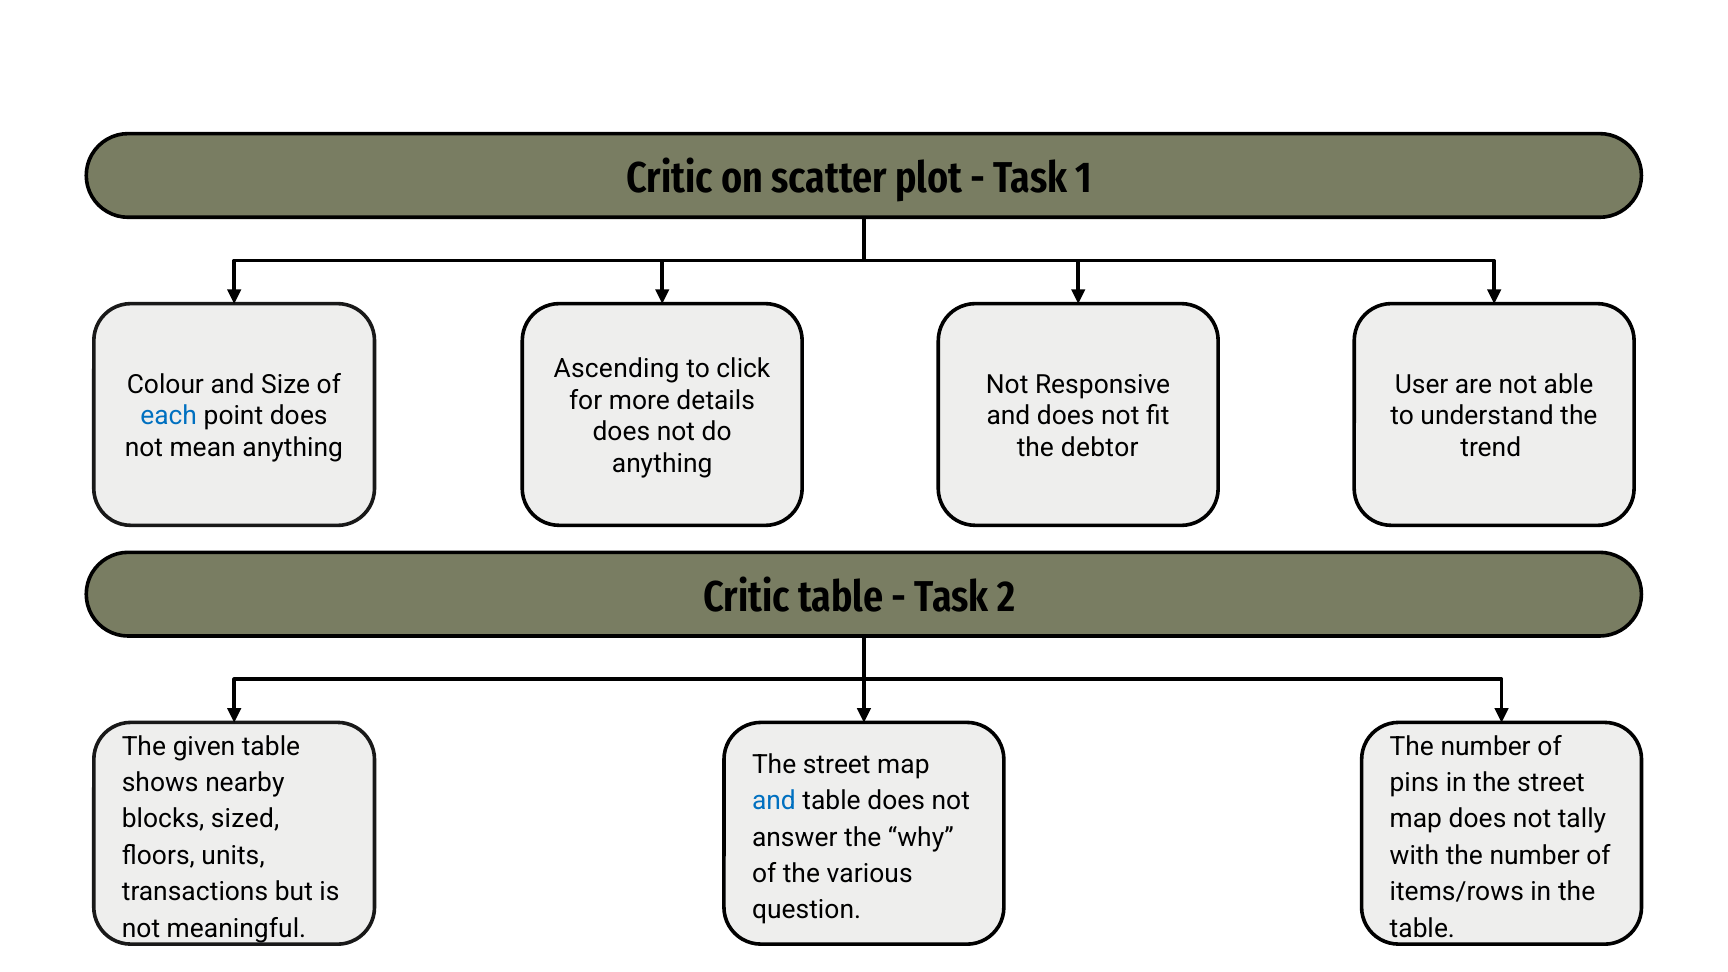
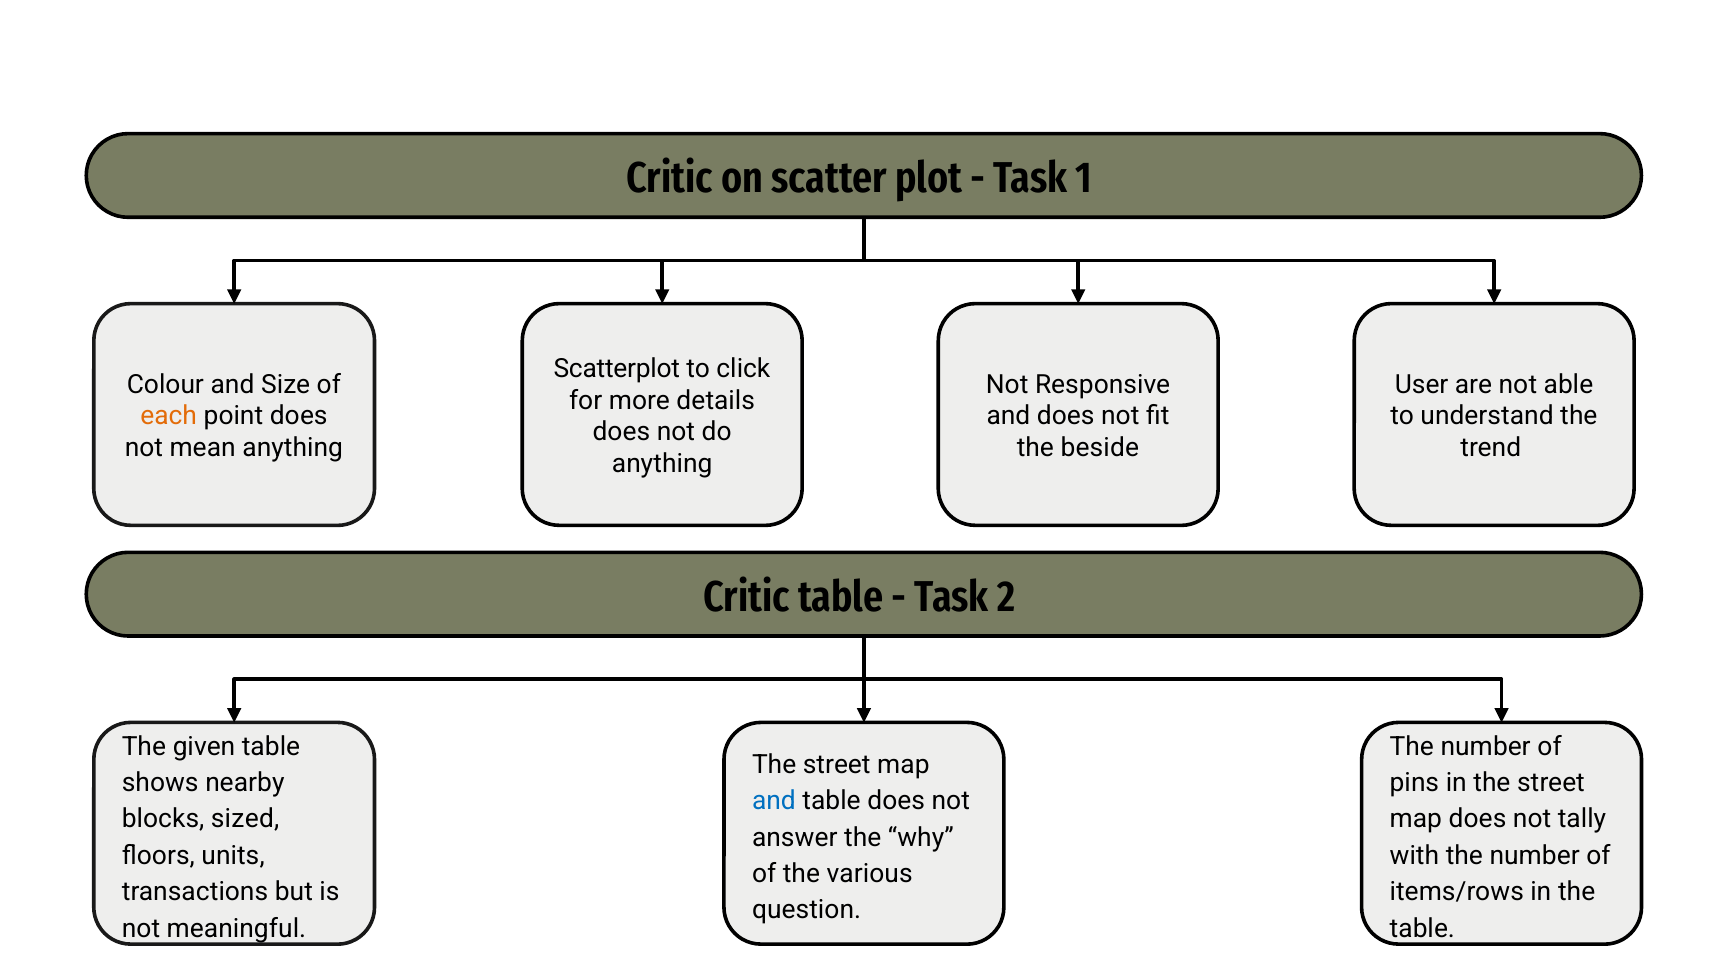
Ascending: Ascending -> Scatterplot (617, 369)
each colour: blue -> orange (169, 416)
debtor: debtor -> beside (1100, 448)
